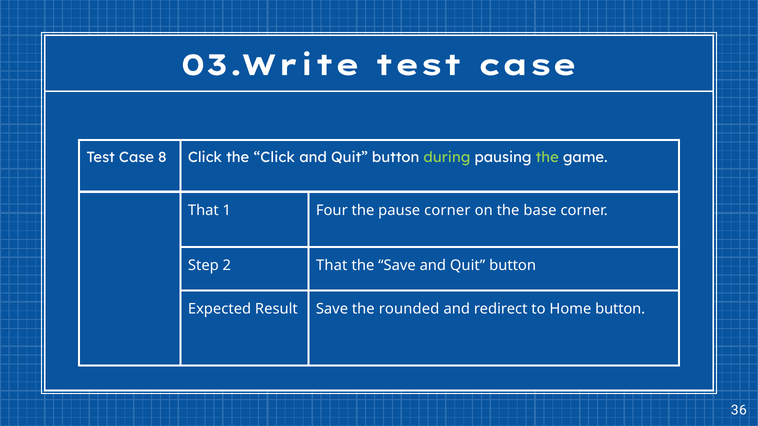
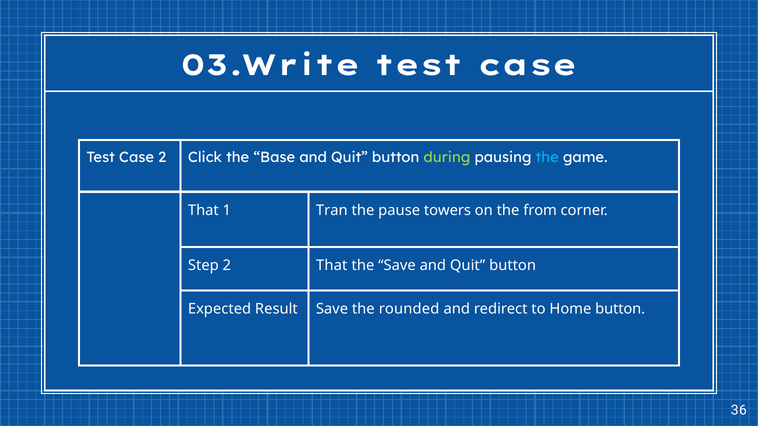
Case 8: 8 -> 2 (162, 157)
the Click: Click -> Base (274, 157)
the colour: light green -> light blue (547, 157)
Four: Four -> Tran (332, 210)
pause corner: corner -> towers (447, 210)
base: base -> from (540, 210)
